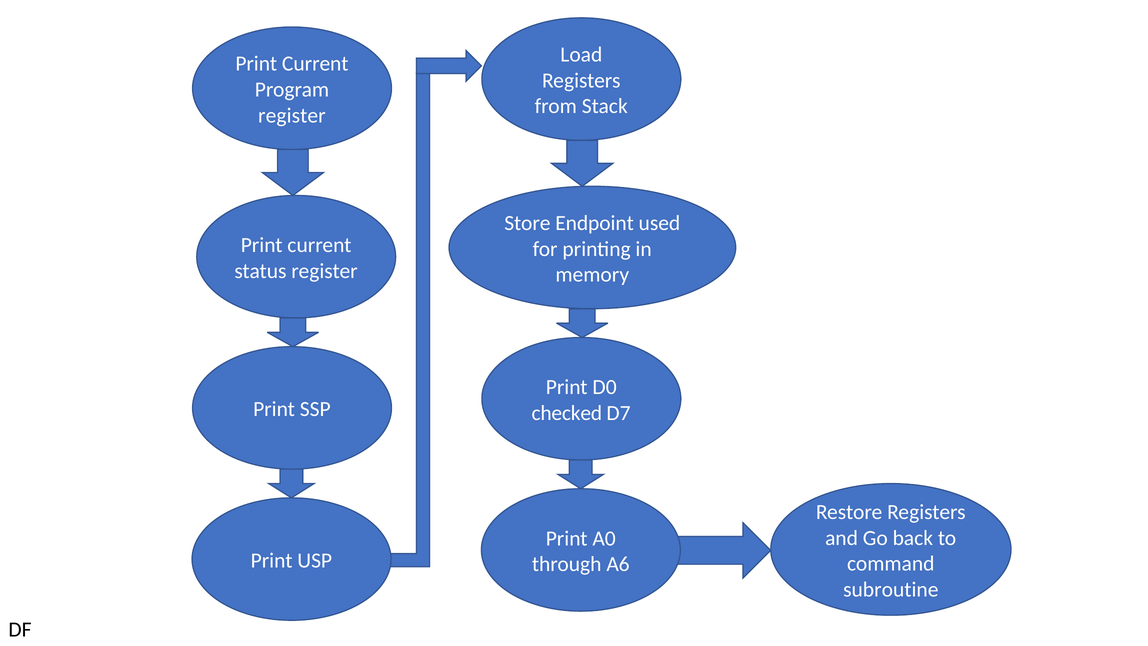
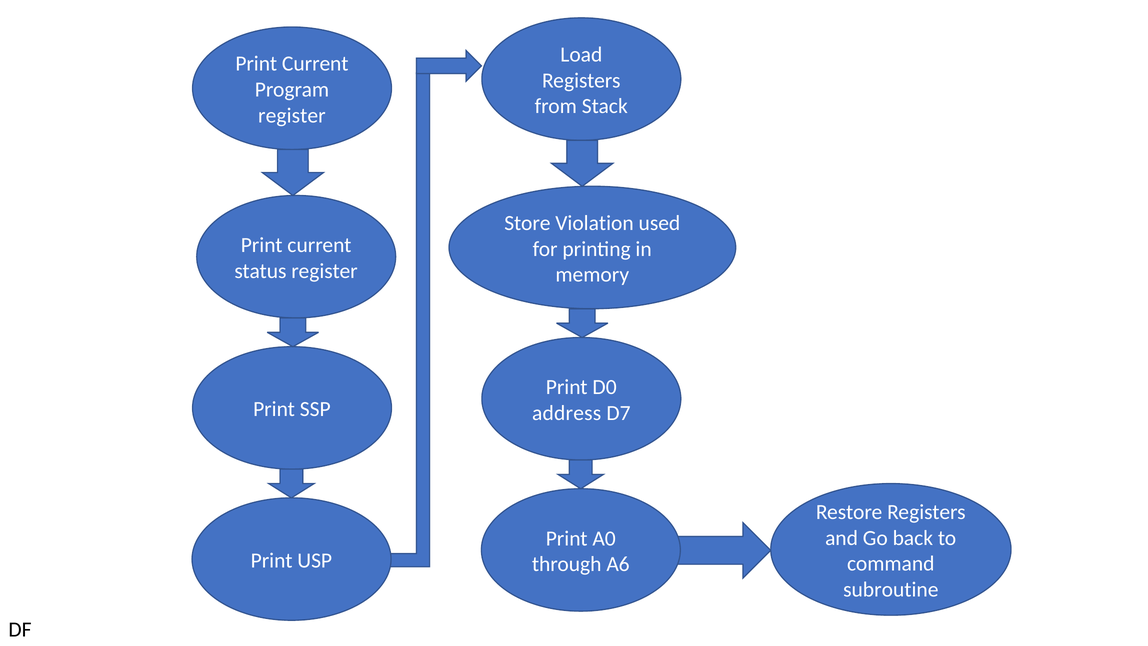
Endpoint: Endpoint -> Violation (595, 223)
checked: checked -> address (567, 413)
